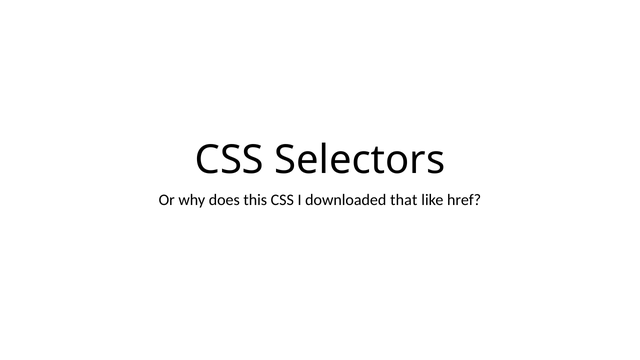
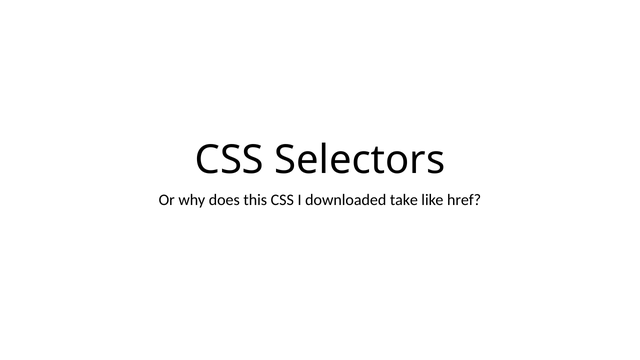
that: that -> take (404, 200)
